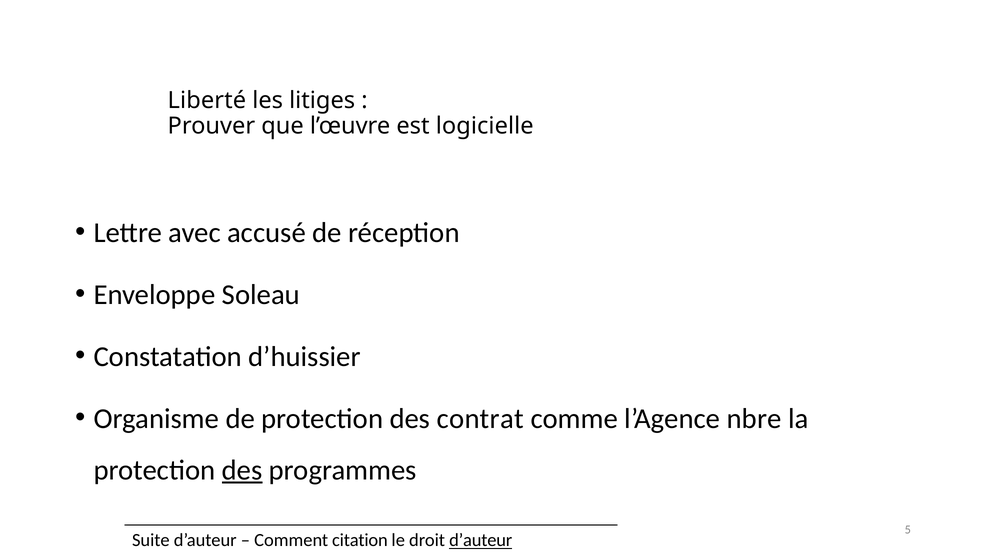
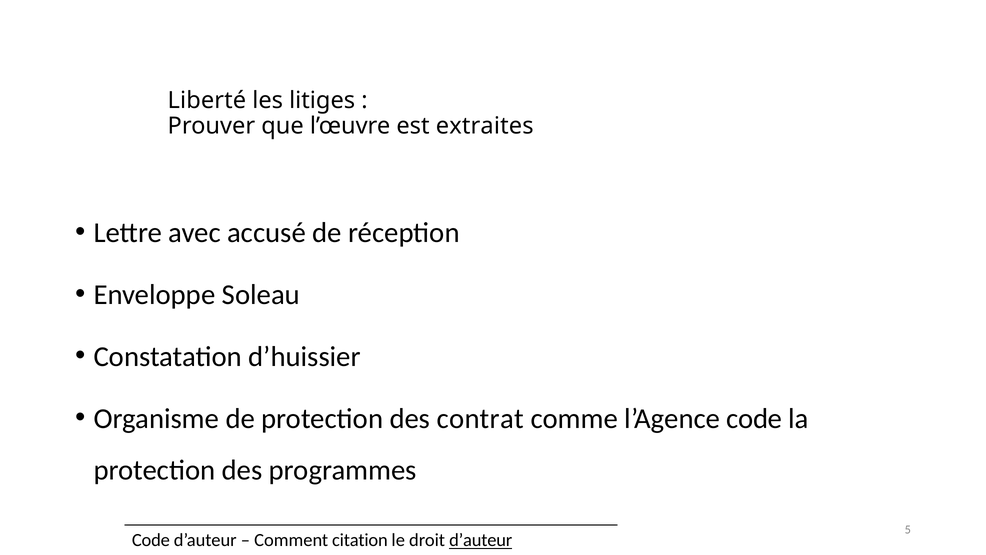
logicielle: logicielle -> extraites (485, 126)
l’Agence nbre: nbre -> code (754, 418)
des underline: present -> none (242, 470)
Suite: Suite -> Code (151, 540)
